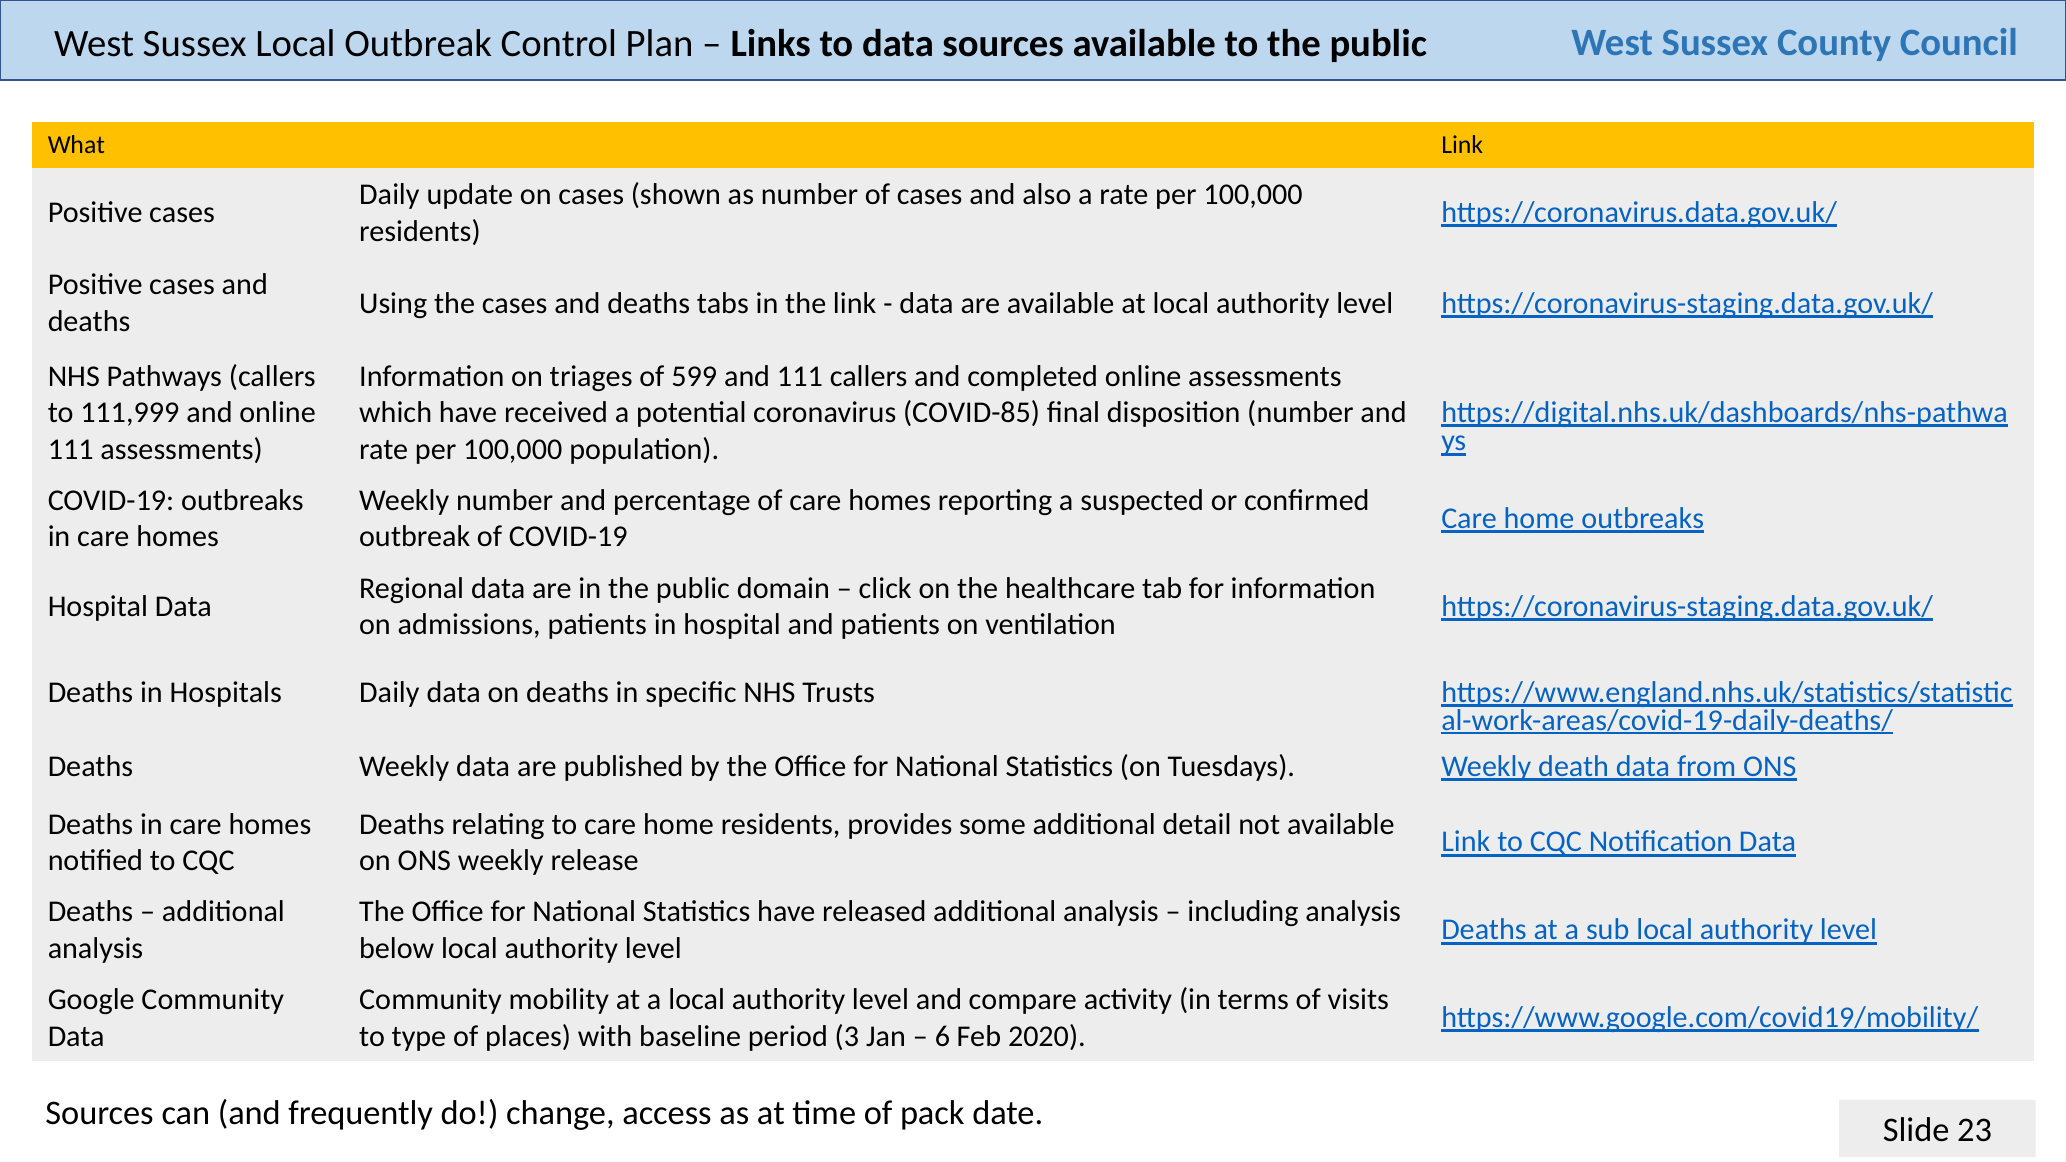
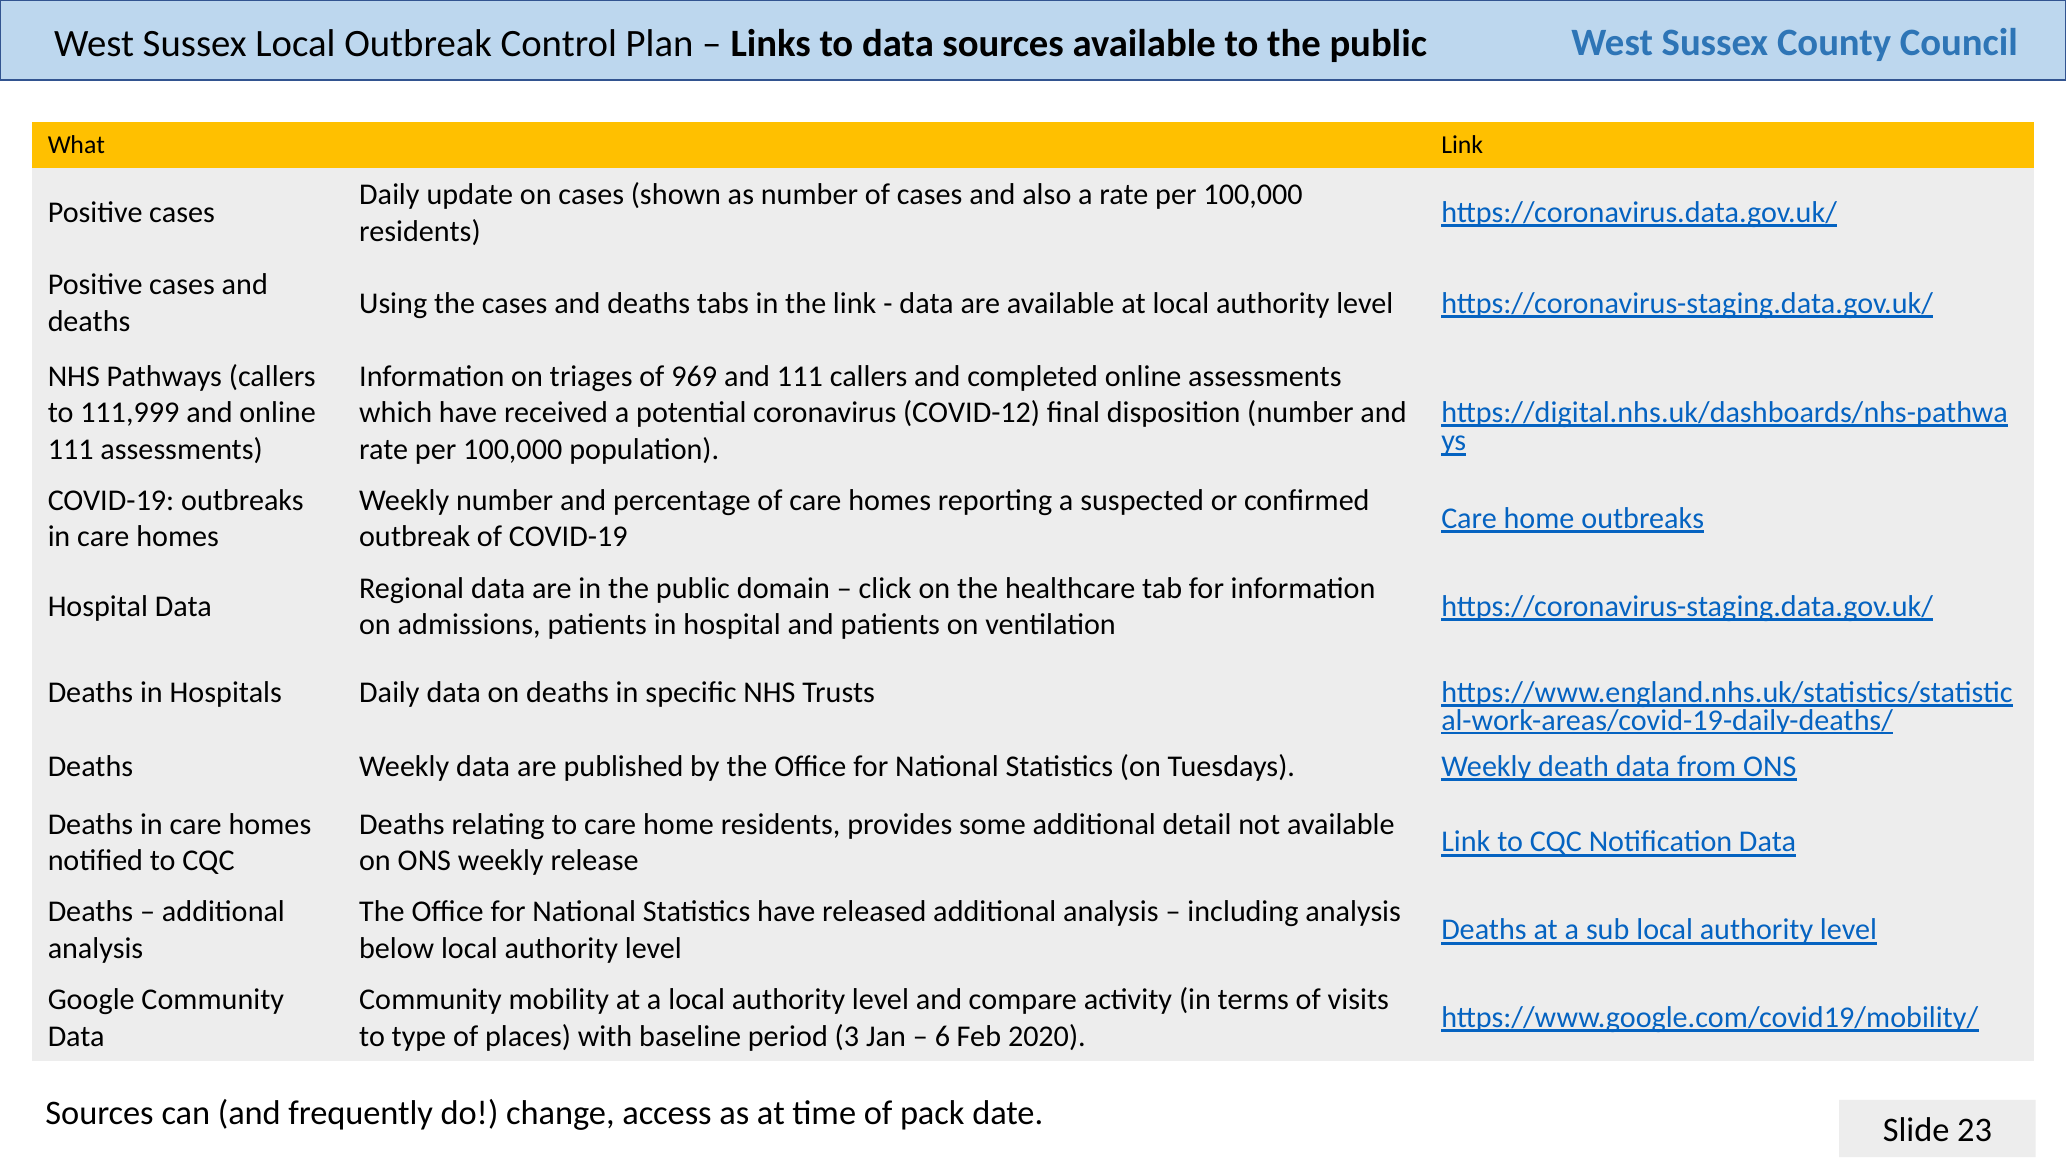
599: 599 -> 969 (694, 376)
COVID-85: COVID-85 -> COVID-12 (972, 413)
